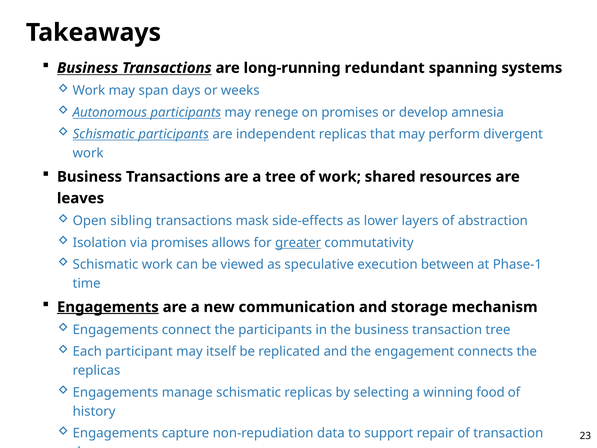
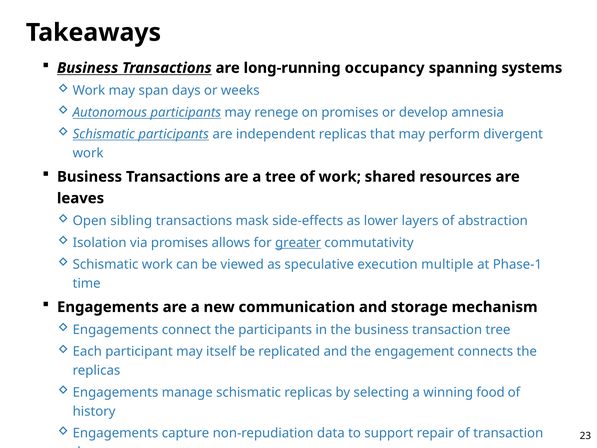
redundant: redundant -> occupancy (385, 68)
between: between -> multiple (447, 264)
Engagements underline: present -> none (108, 307)
